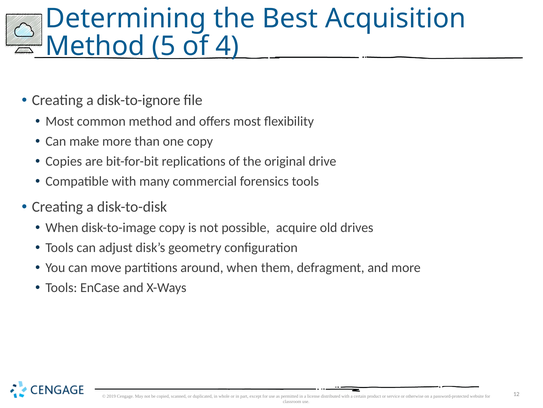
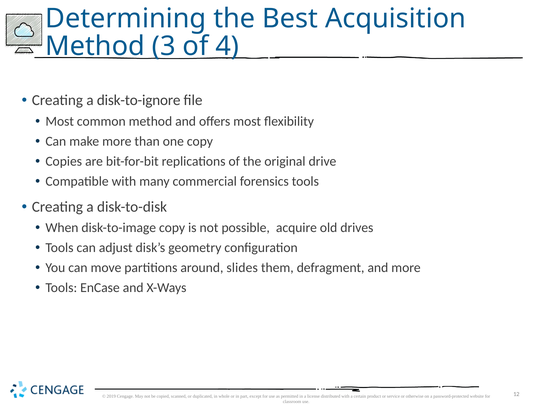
5: 5 -> 3 (164, 46)
around when: when -> slides (242, 267)
